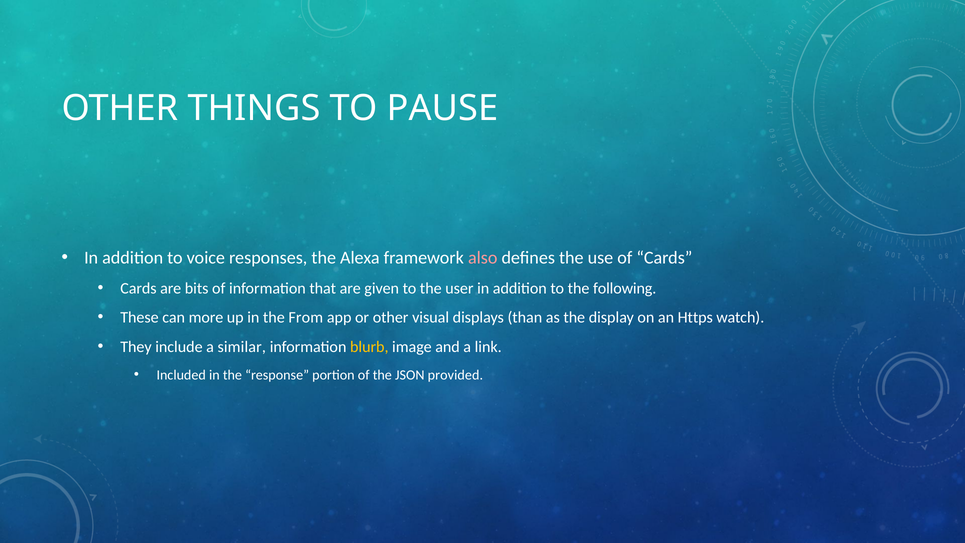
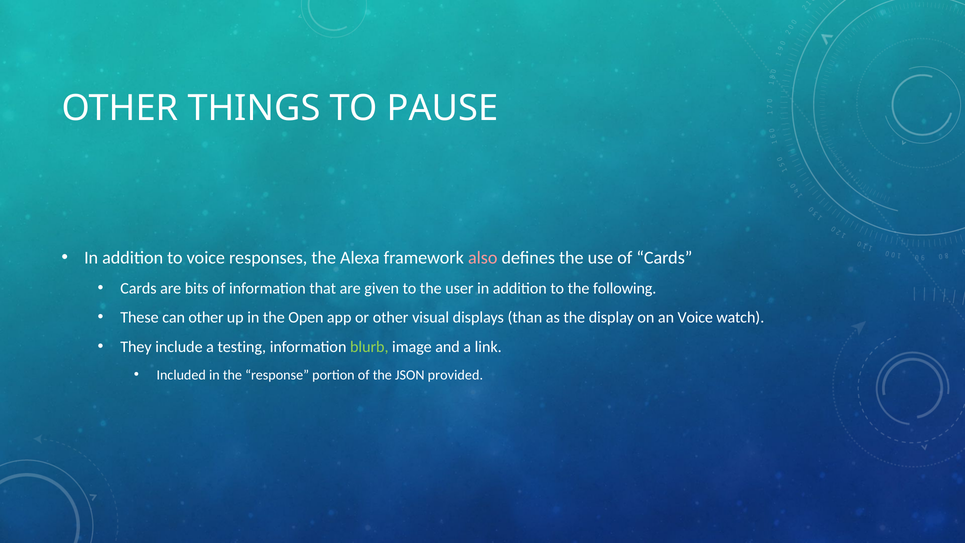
can more: more -> other (206, 317)
From: From -> Open (306, 317)
an Https: Https -> Voice (695, 317)
similar: similar -> testing (242, 347)
blurb colour: yellow -> light green (369, 347)
